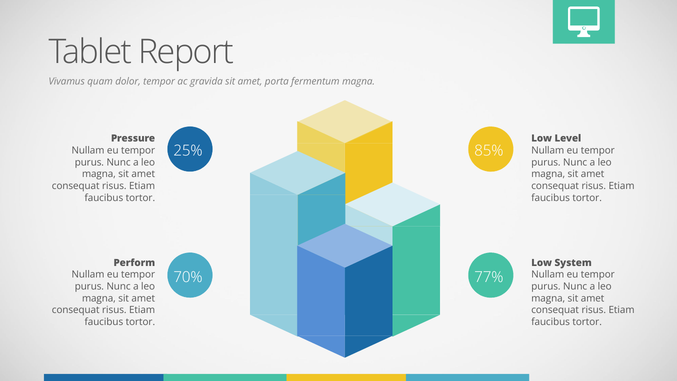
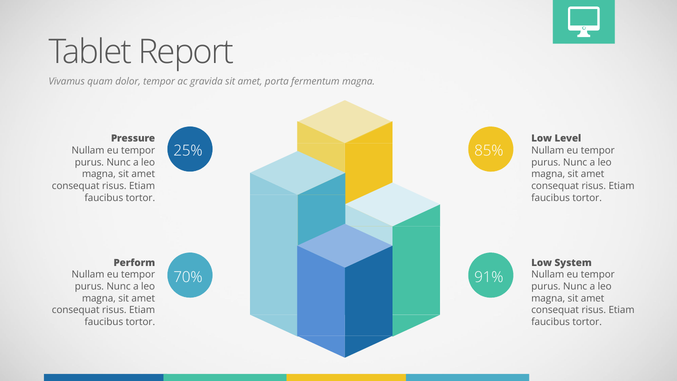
77%: 77% -> 91% (489, 277)
